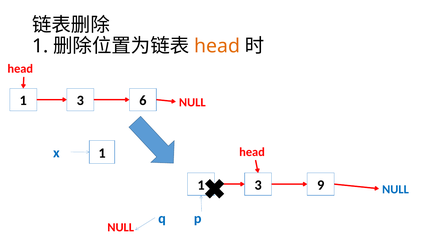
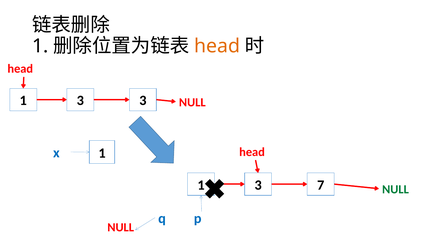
3 6: 6 -> 3 (143, 101)
9: 9 -> 7 (321, 185)
NULL colour: blue -> green (395, 190)
